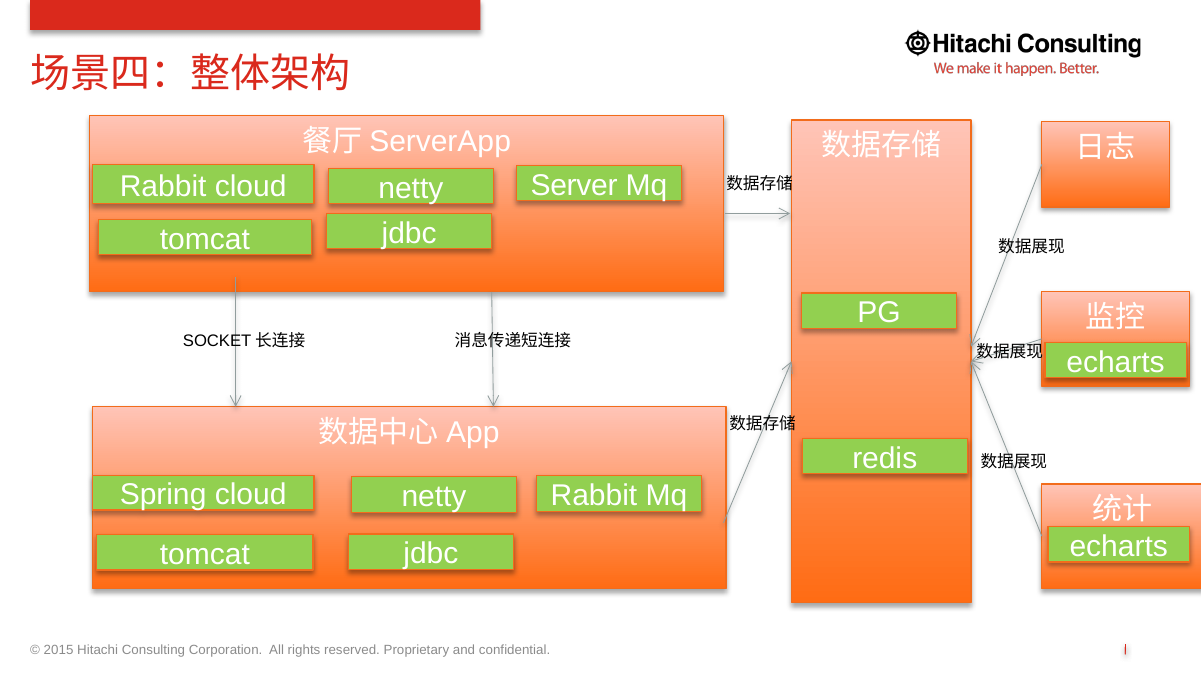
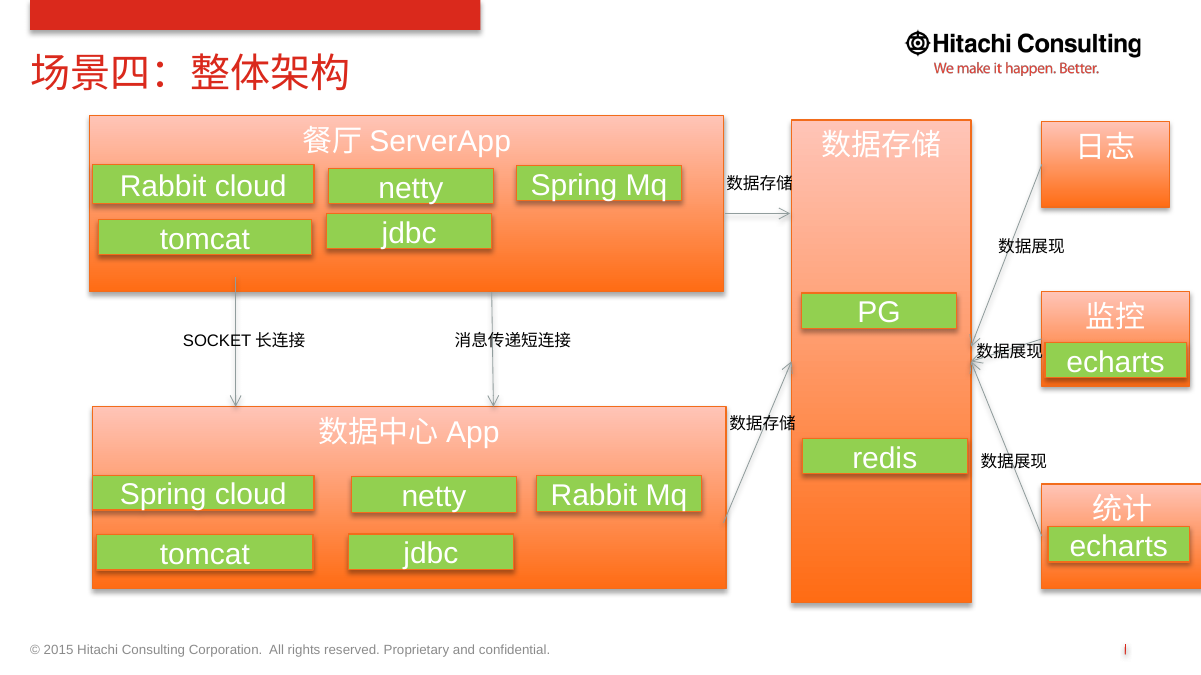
netty Server: Server -> Spring (574, 185)
